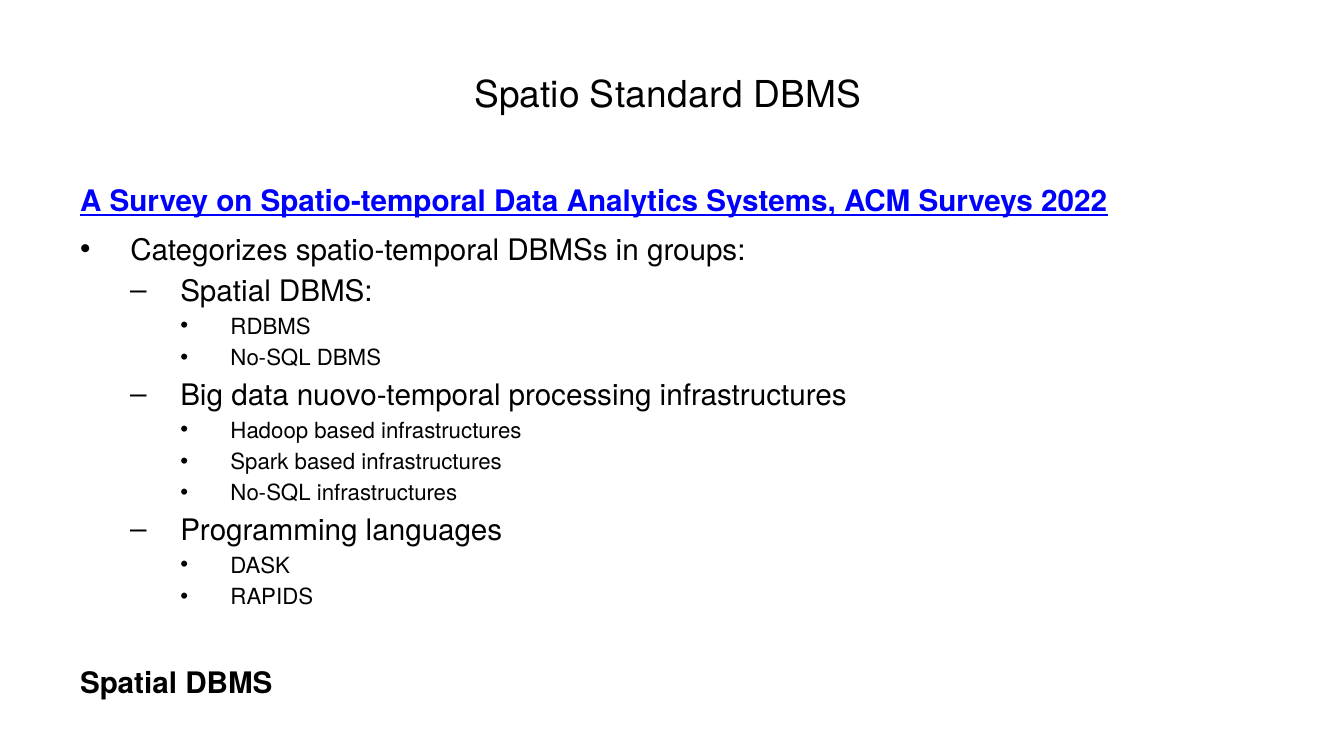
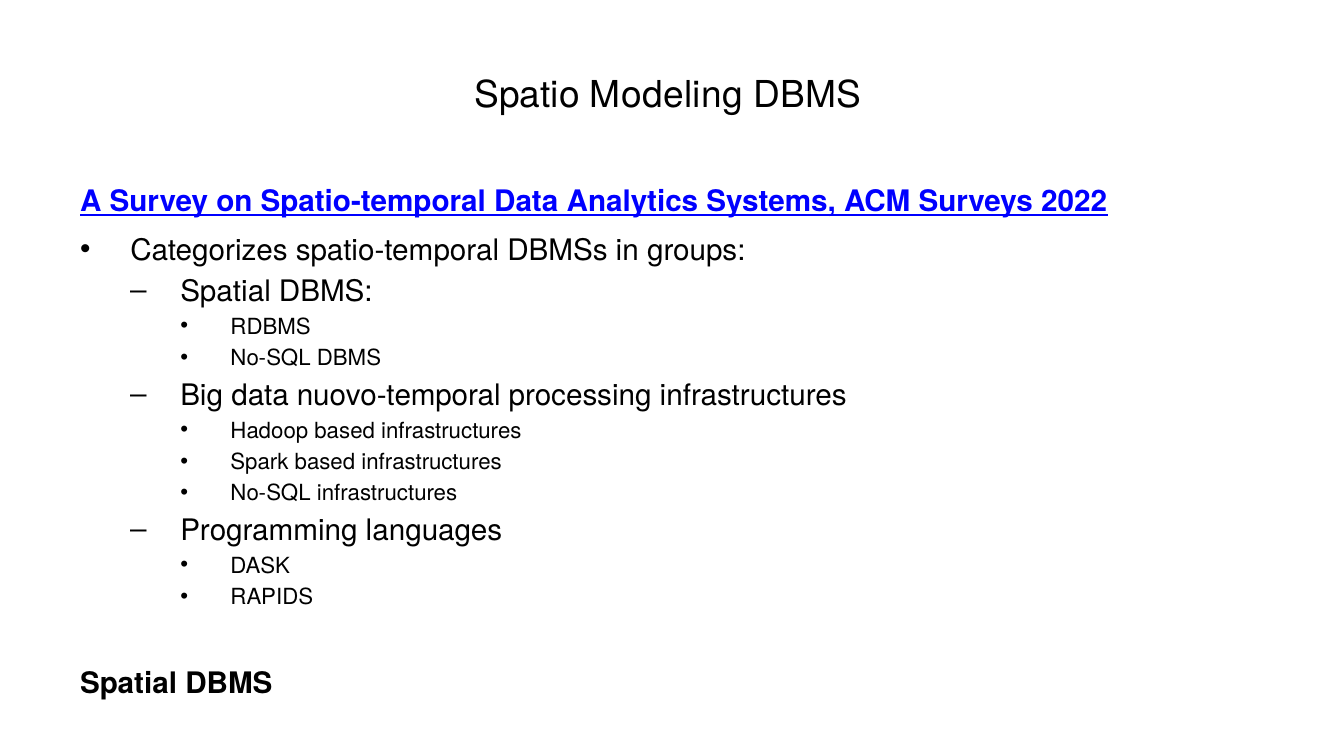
Standard: Standard -> Modeling (667, 95)
